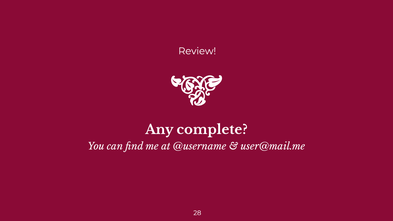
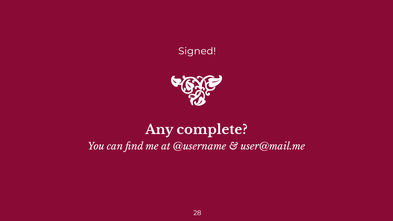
Review: Review -> Signed (197, 51)
